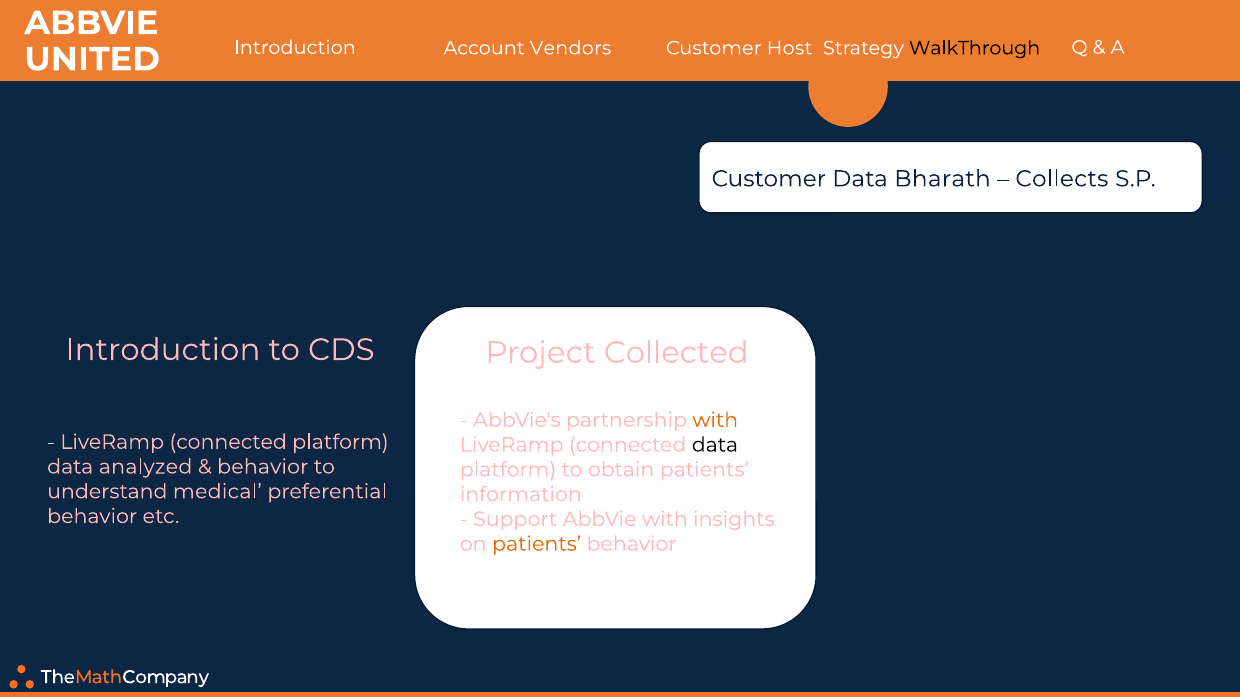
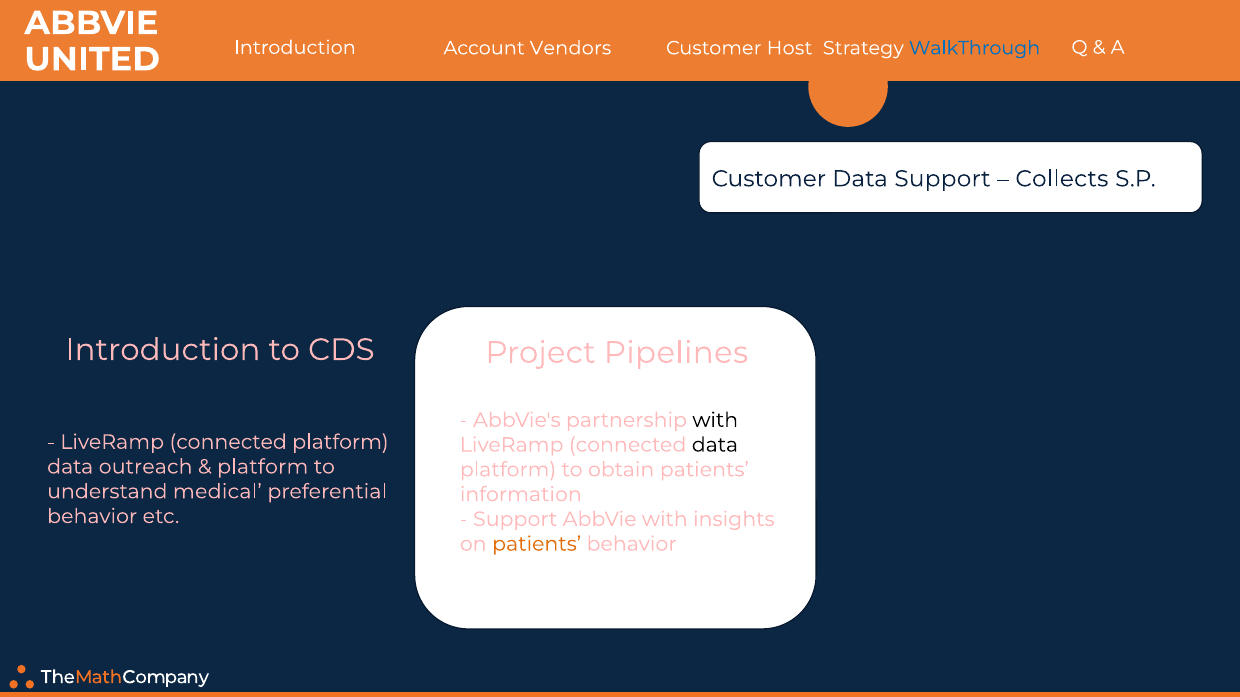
WalkThrough colour: black -> blue (975, 48)
Data Bharath: Bharath -> Support (942, 179)
Collected: Collected -> Pipelines (676, 353)
with colour: orange -> black (715, 420)
analyzed: analyzed -> outreach (146, 467)
behavior: behavior -> platform (263, 467)
